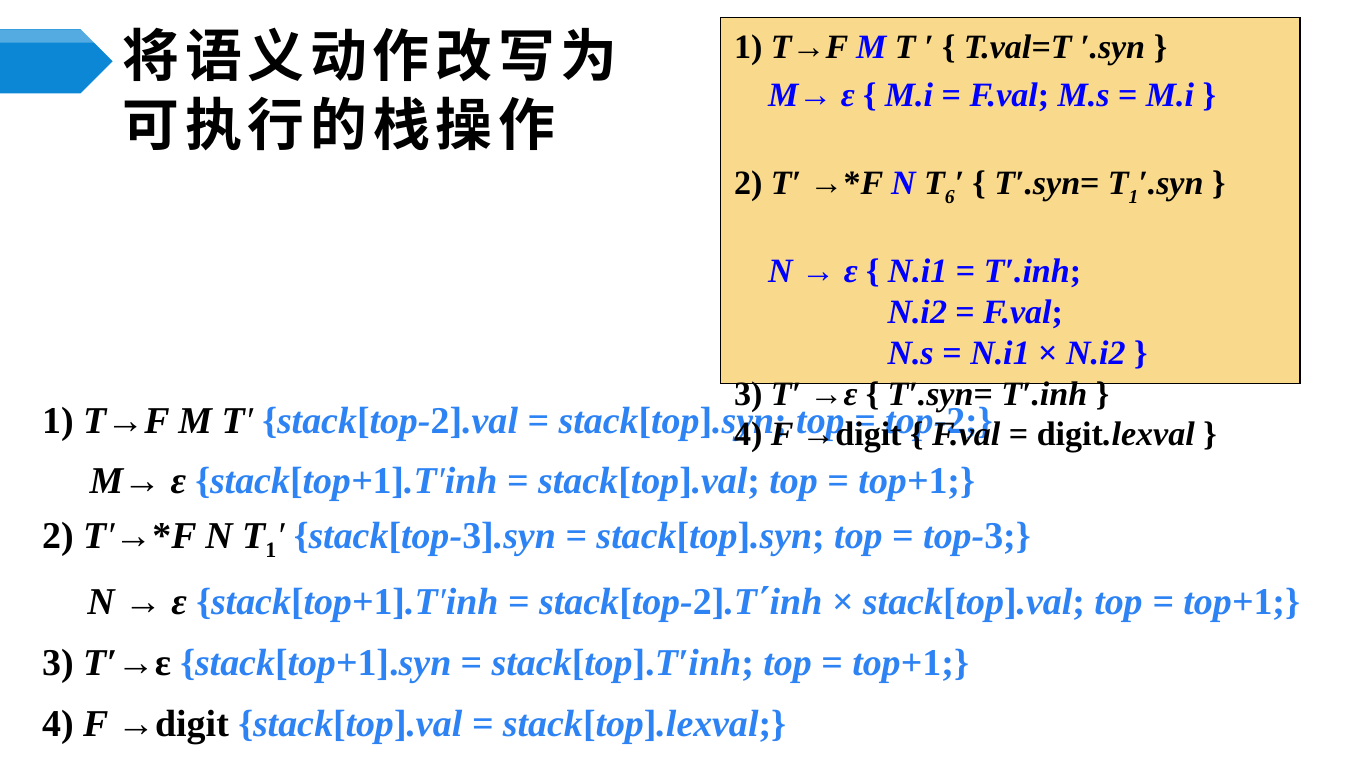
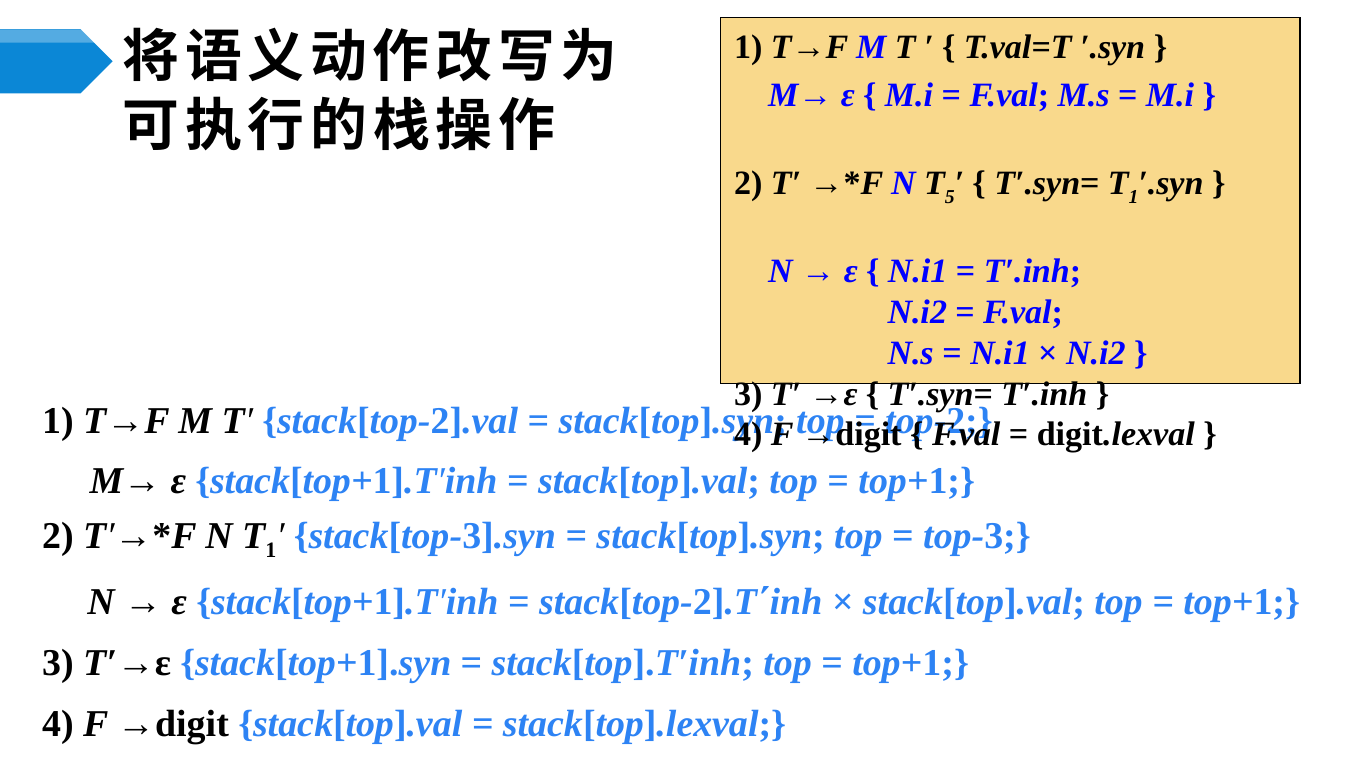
6: 6 -> 5 (950, 197)
